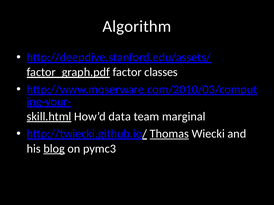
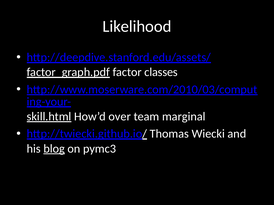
Algorithm: Algorithm -> Likelihood (137, 27)
data: data -> over (120, 117)
Thomas underline: present -> none (169, 134)
